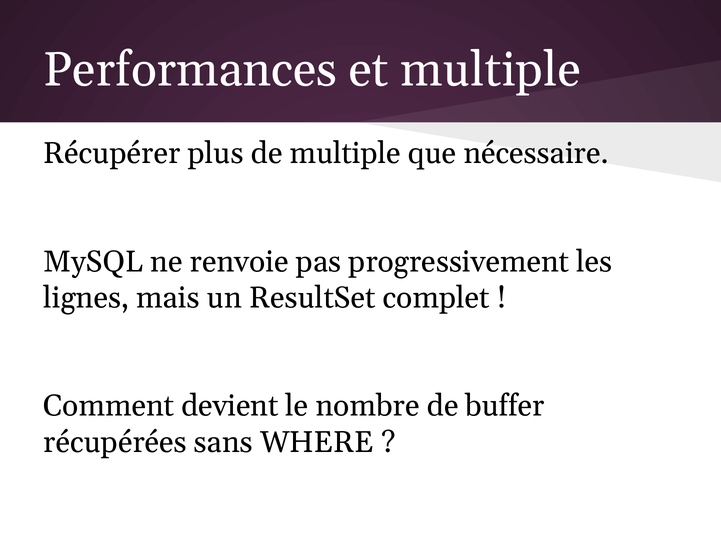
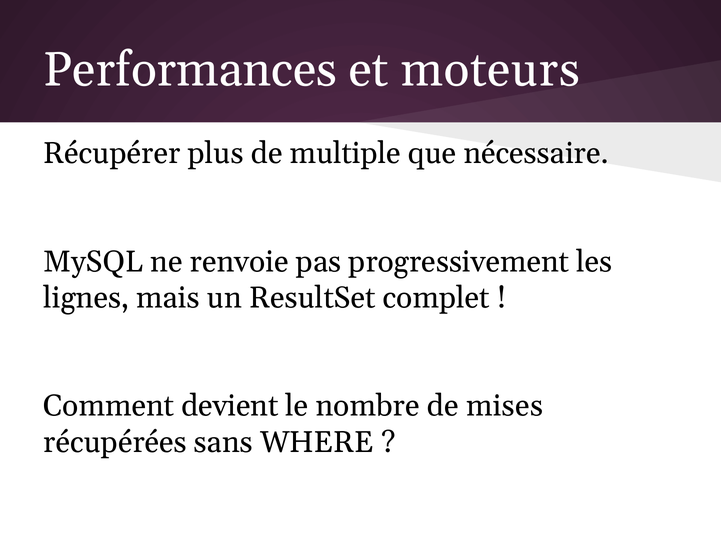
et multiple: multiple -> moteurs (490, 70)
buffer: buffer -> mises (505, 406)
